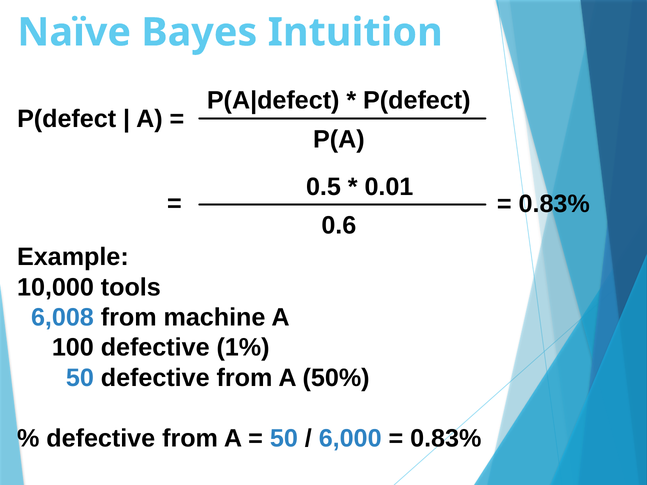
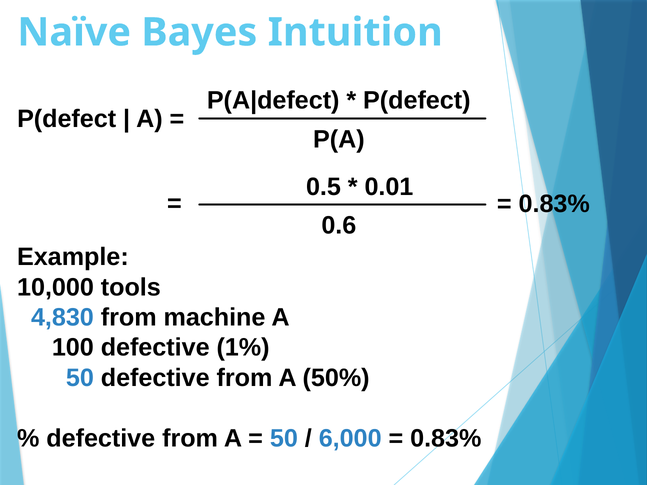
6,008: 6,008 -> 4,830 (62, 318)
